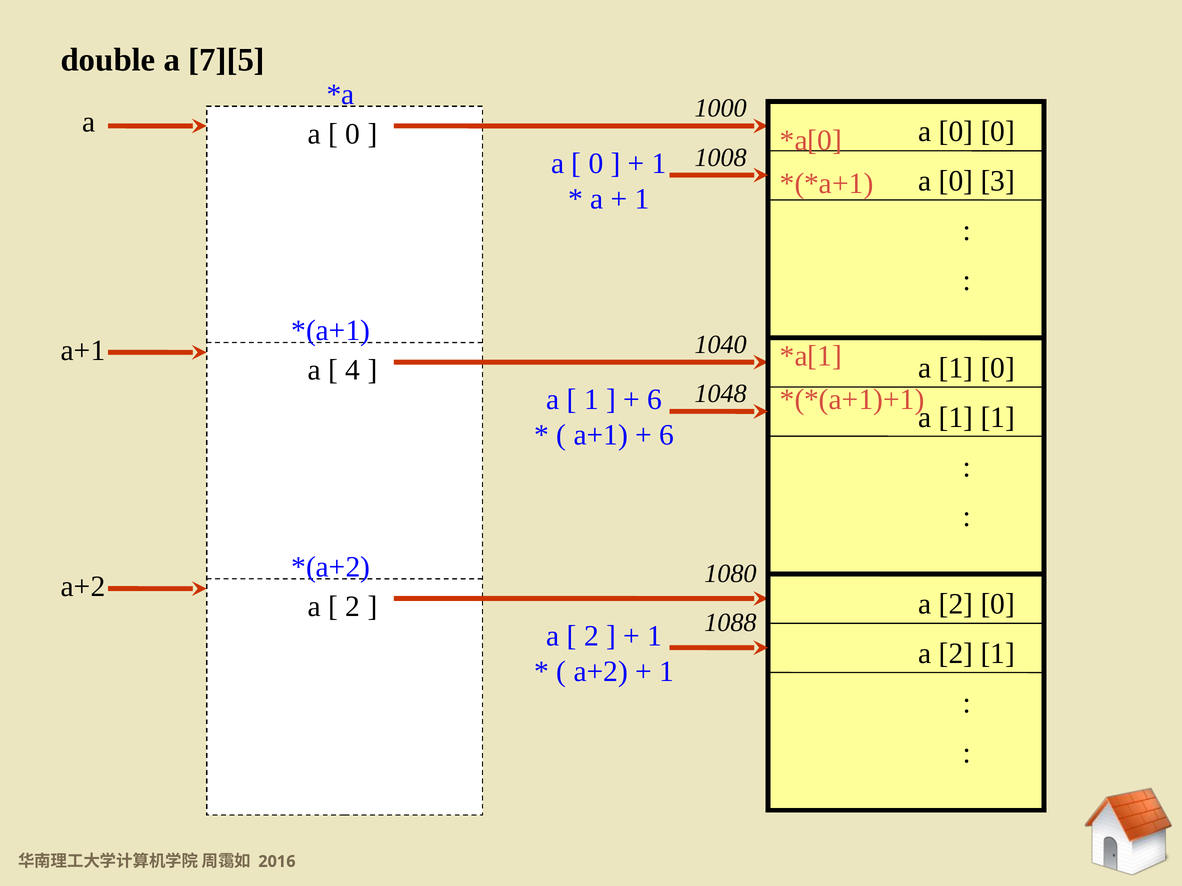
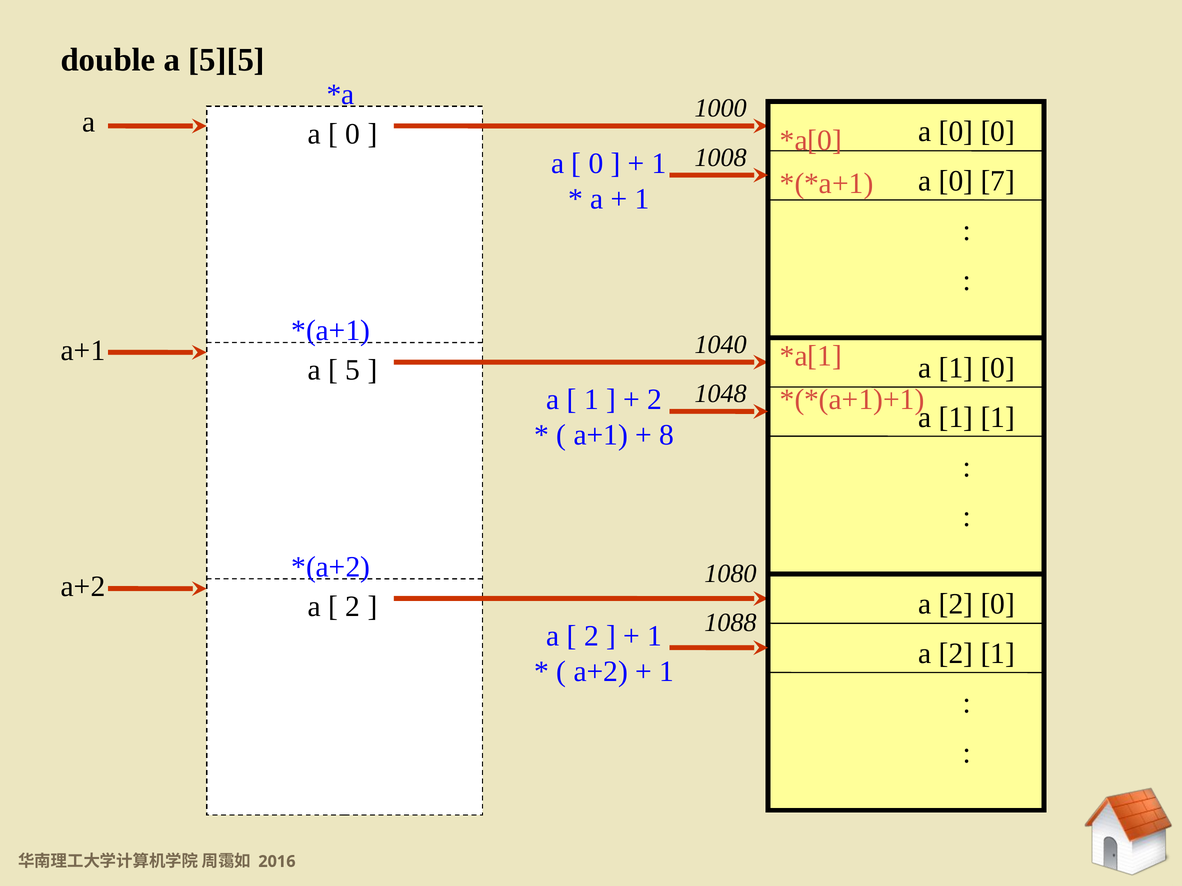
7][5: 7][5 -> 5][5 (227, 60)
3: 3 -> 7 (998, 181)
4: 4 -> 5 (353, 370)
6: 6 -> 2 (655, 400)
6: 6 -> 8 (667, 435)
